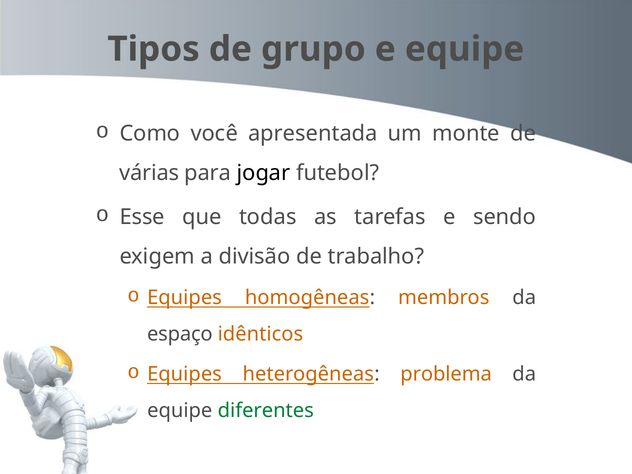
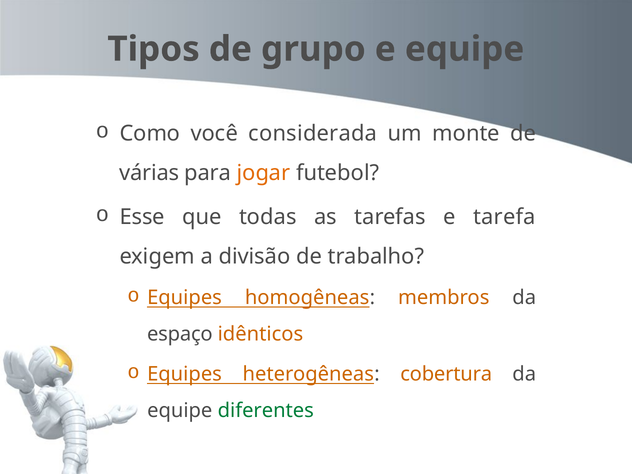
apresentada: apresentada -> considerada (313, 134)
jogar colour: black -> orange (263, 173)
sendo: sendo -> tarefa (504, 217)
problema: problema -> cobertura (446, 374)
